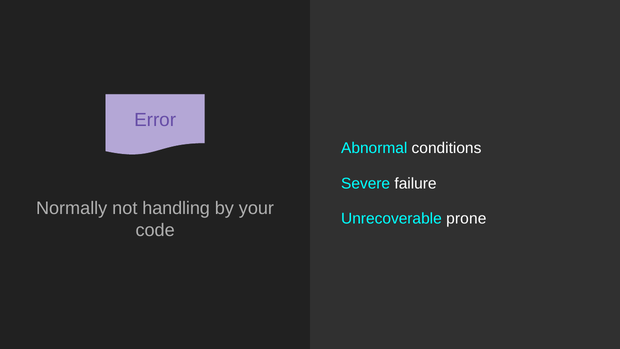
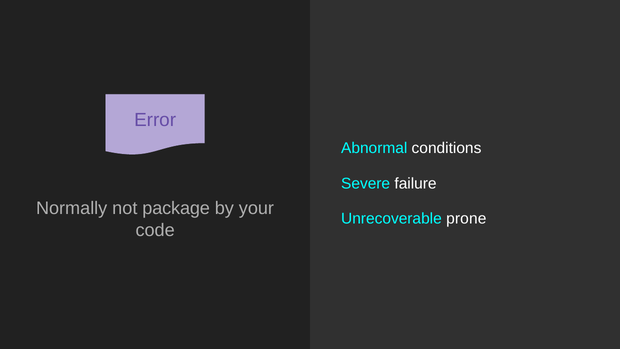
handling: handling -> package (176, 208)
